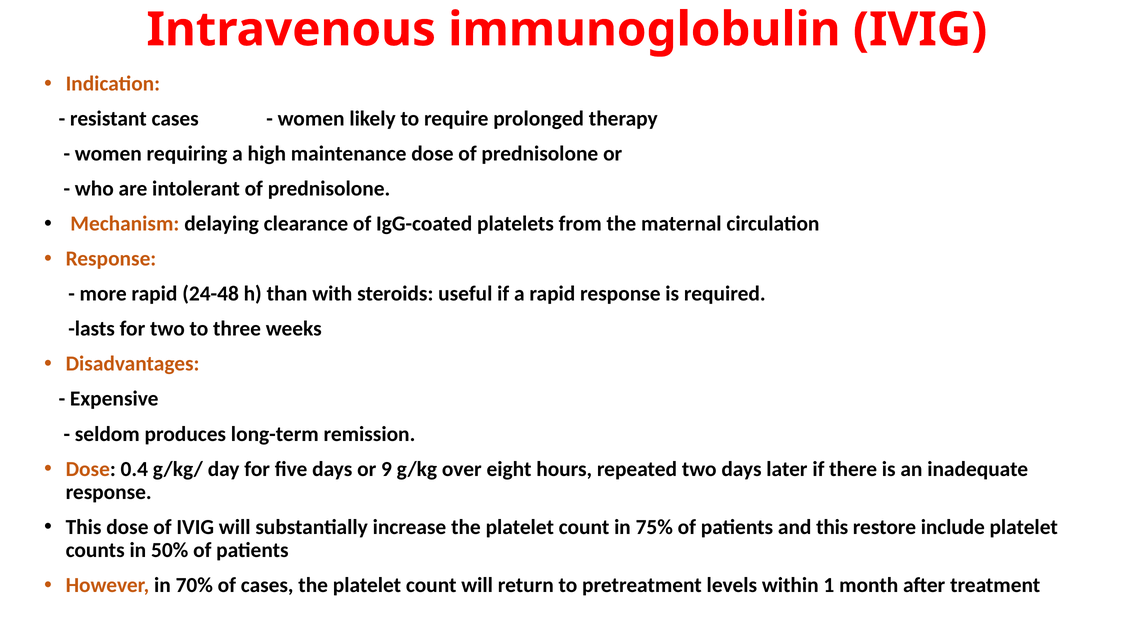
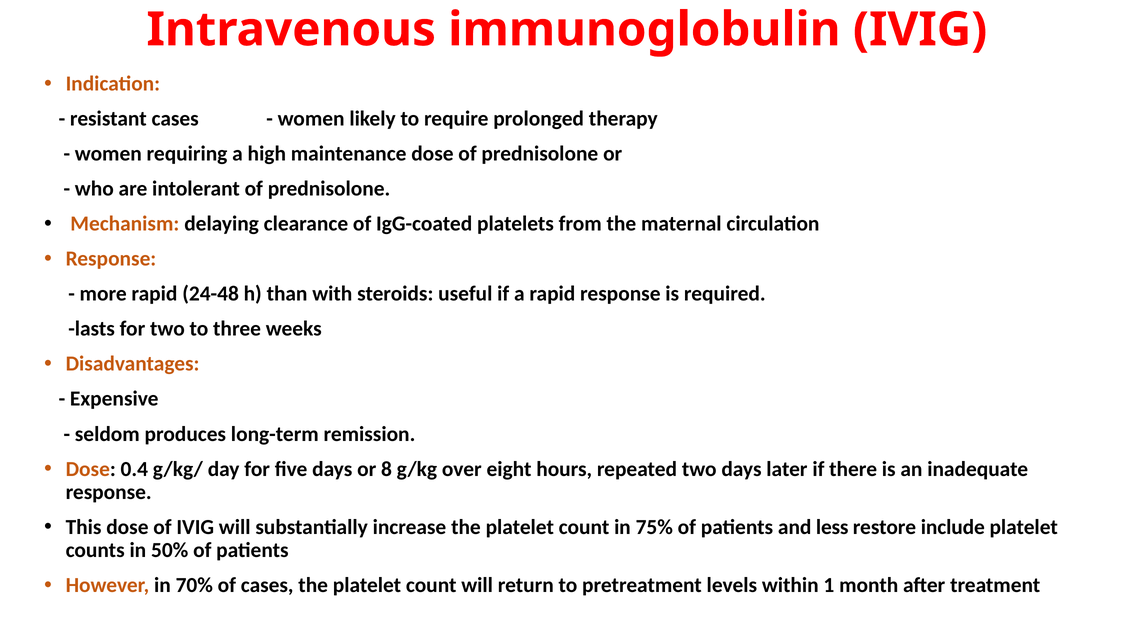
9: 9 -> 8 (386, 469)
and this: this -> less (832, 527)
